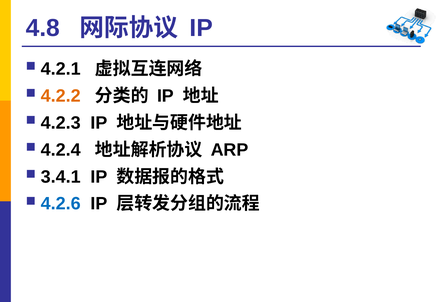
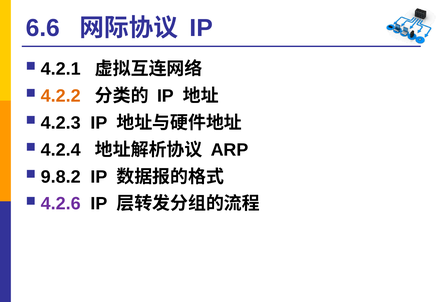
4.8: 4.8 -> 6.6 (43, 28)
3.4.1: 3.4.1 -> 9.8.2 (61, 177)
4.2.6 colour: blue -> purple (61, 204)
